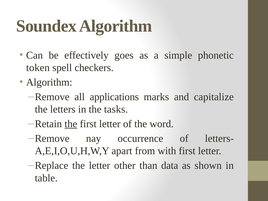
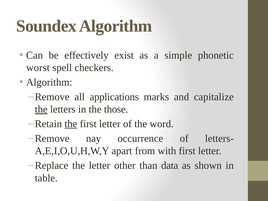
goes: goes -> exist (124, 55)
token: token -> worst (38, 68)
the underline: none -> present (41, 109)
tasks: tasks -> those (116, 109)
